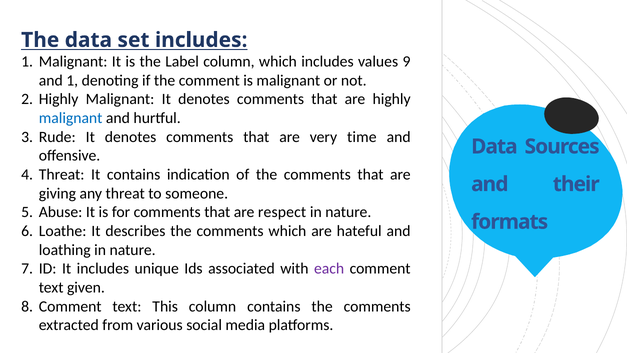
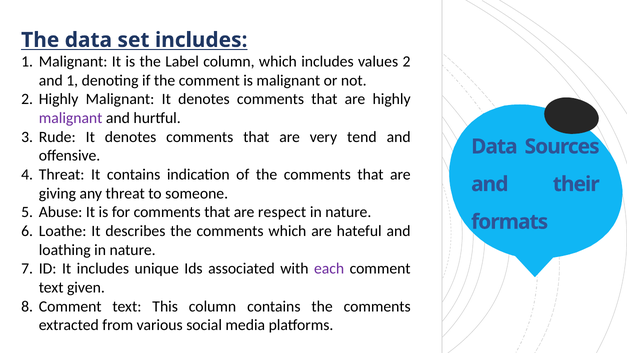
values 9: 9 -> 2 (406, 62)
malignant colour: blue -> purple (71, 118)
time: time -> tend (362, 137)
